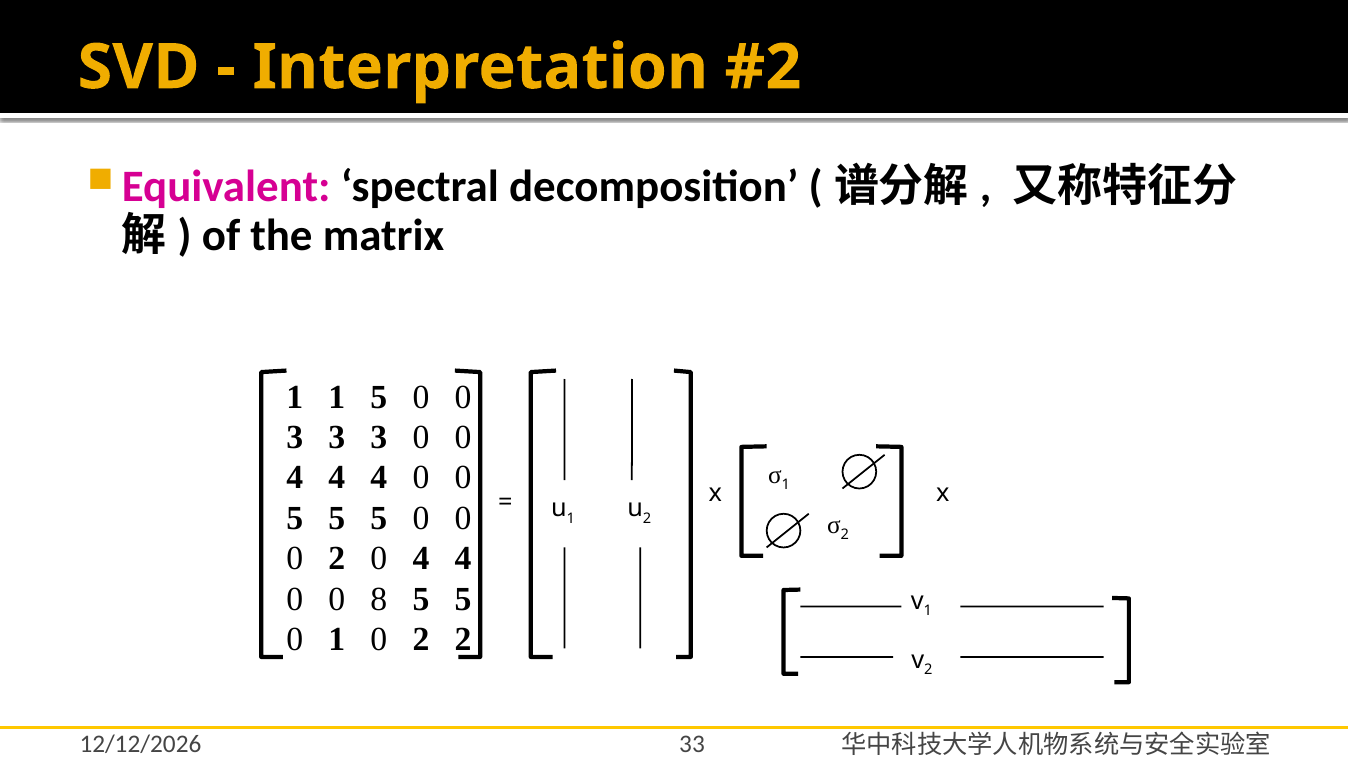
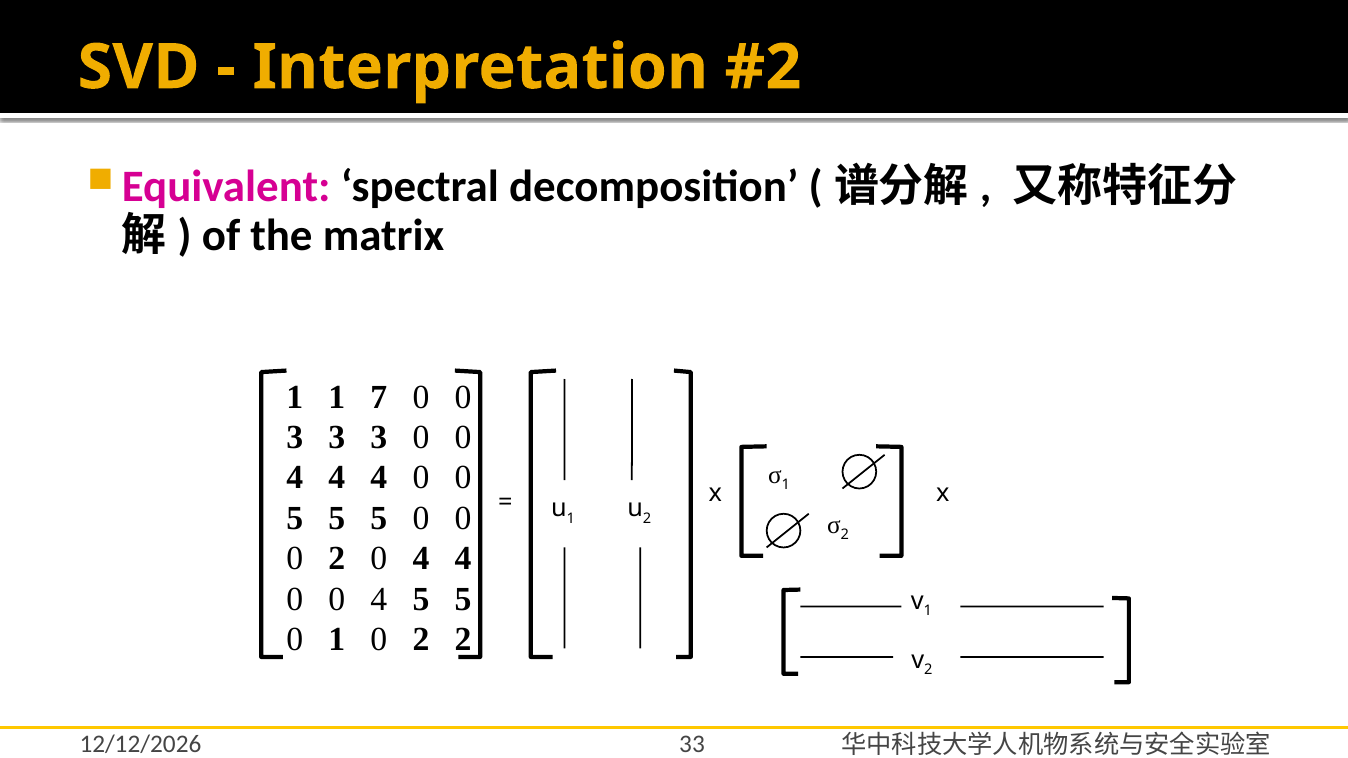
1 5: 5 -> 7 (379, 397)
8: 8 -> 4 (379, 599)
